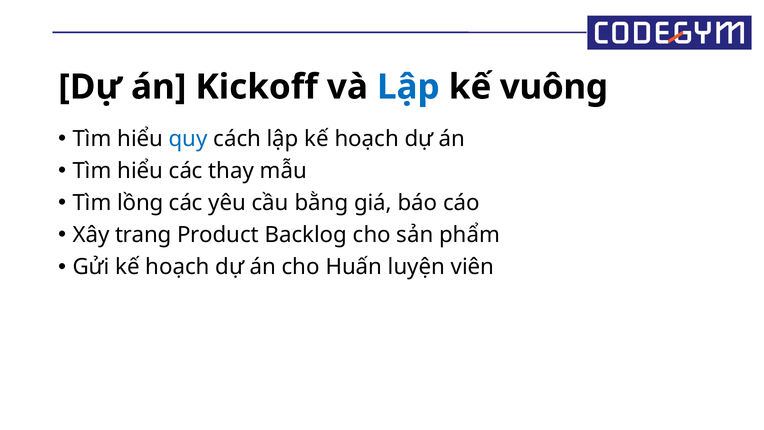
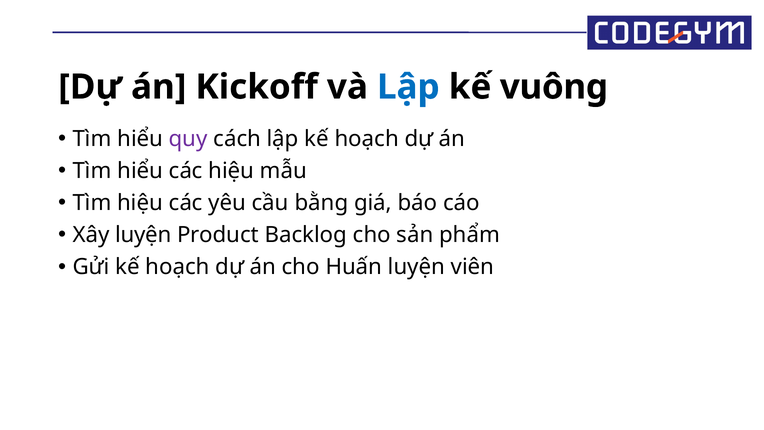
quy colour: blue -> purple (188, 139)
các thay: thay -> hiệu (231, 171)
Tìm lồng: lồng -> hiệu (140, 203)
Xây trang: trang -> luyện (143, 235)
